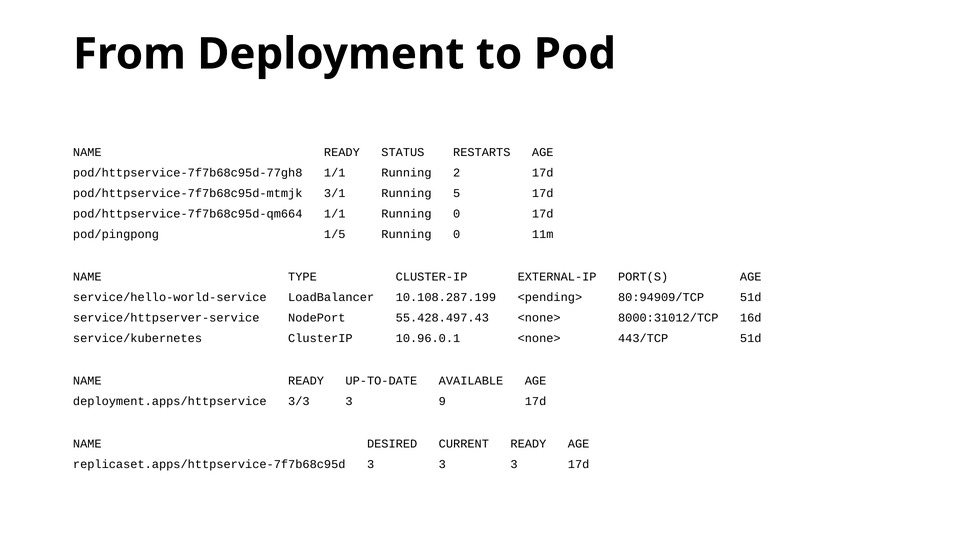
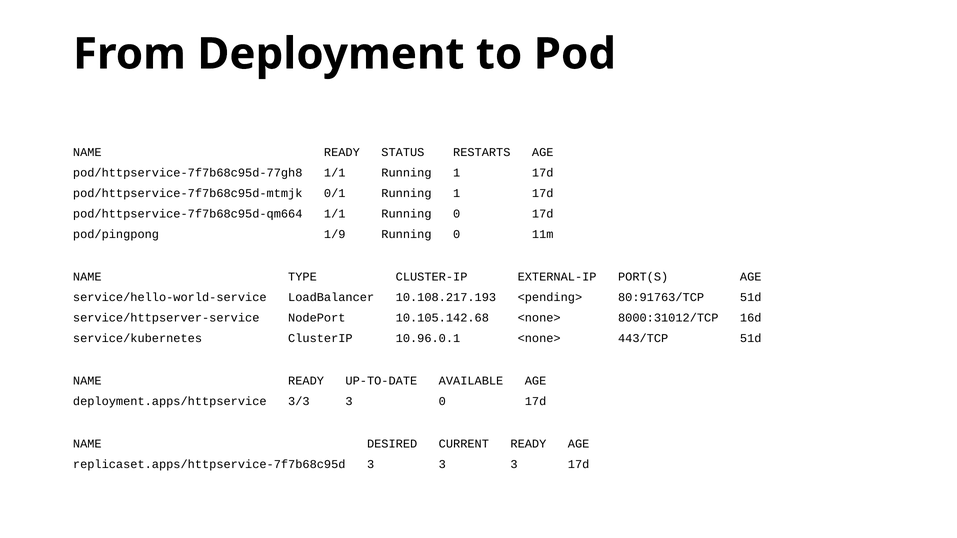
1/1 Running 2: 2 -> 1 (457, 173)
3/1: 3/1 -> 0/1 (335, 193)
5: 5 -> 1 (457, 193)
1/5: 1/5 -> 1/9 (335, 235)
10.108.287.199: 10.108.287.199 -> 10.108.217.193 (446, 298)
80:94909/TCP: 80:94909/TCP -> 80:91763/TCP (661, 298)
55.428.497.43: 55.428.497.43 -> 10.105.142.68 (442, 318)
3 9: 9 -> 0 (442, 402)
